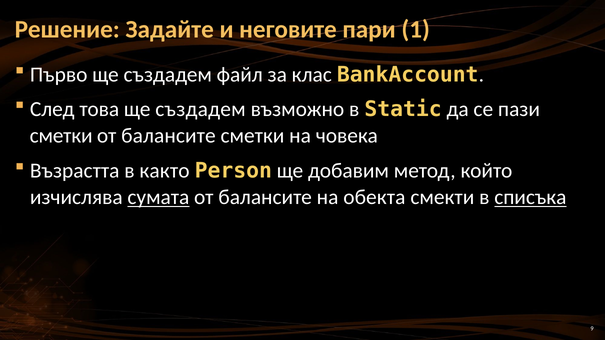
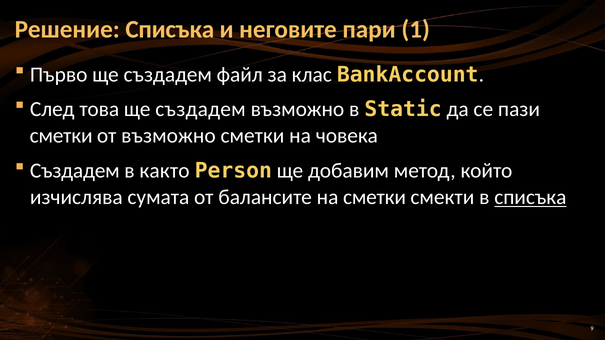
Решение Задайте: Задайте -> Списъка (170, 29)
балансите: балансите -> възможно (168, 136)
Възрастта: Възрастта -> Създадем (75, 171)
сумата underline: present -> none (158, 198)
на обекта: обекта -> сметки (375, 198)
